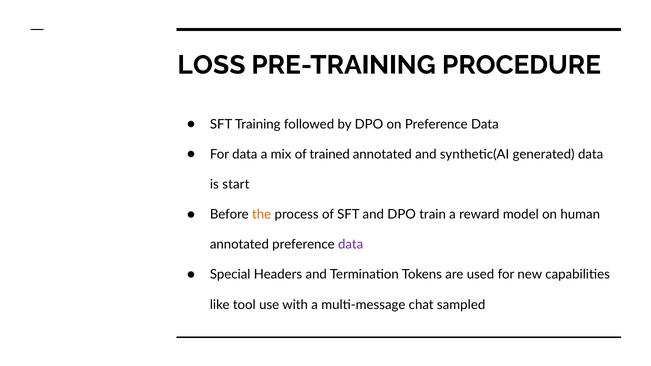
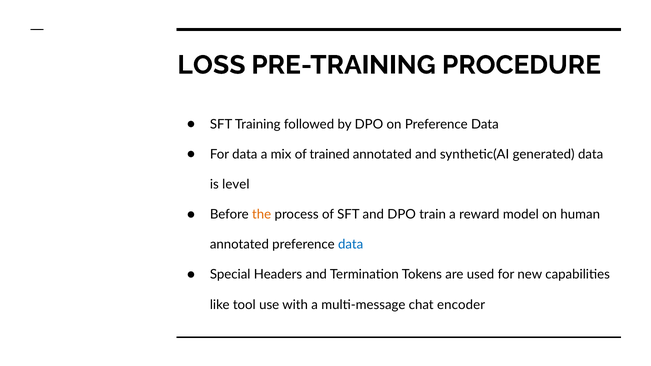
start: start -> level (236, 185)
data colour: purple -> blue (351, 245)
sampled: sampled -> encoder (461, 305)
